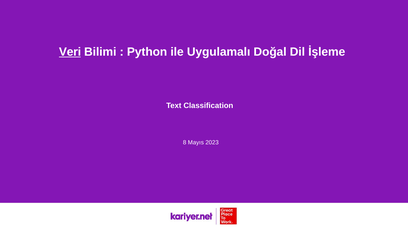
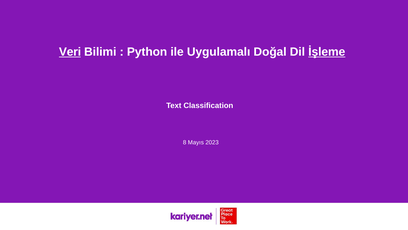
İşleme underline: none -> present (327, 52)
